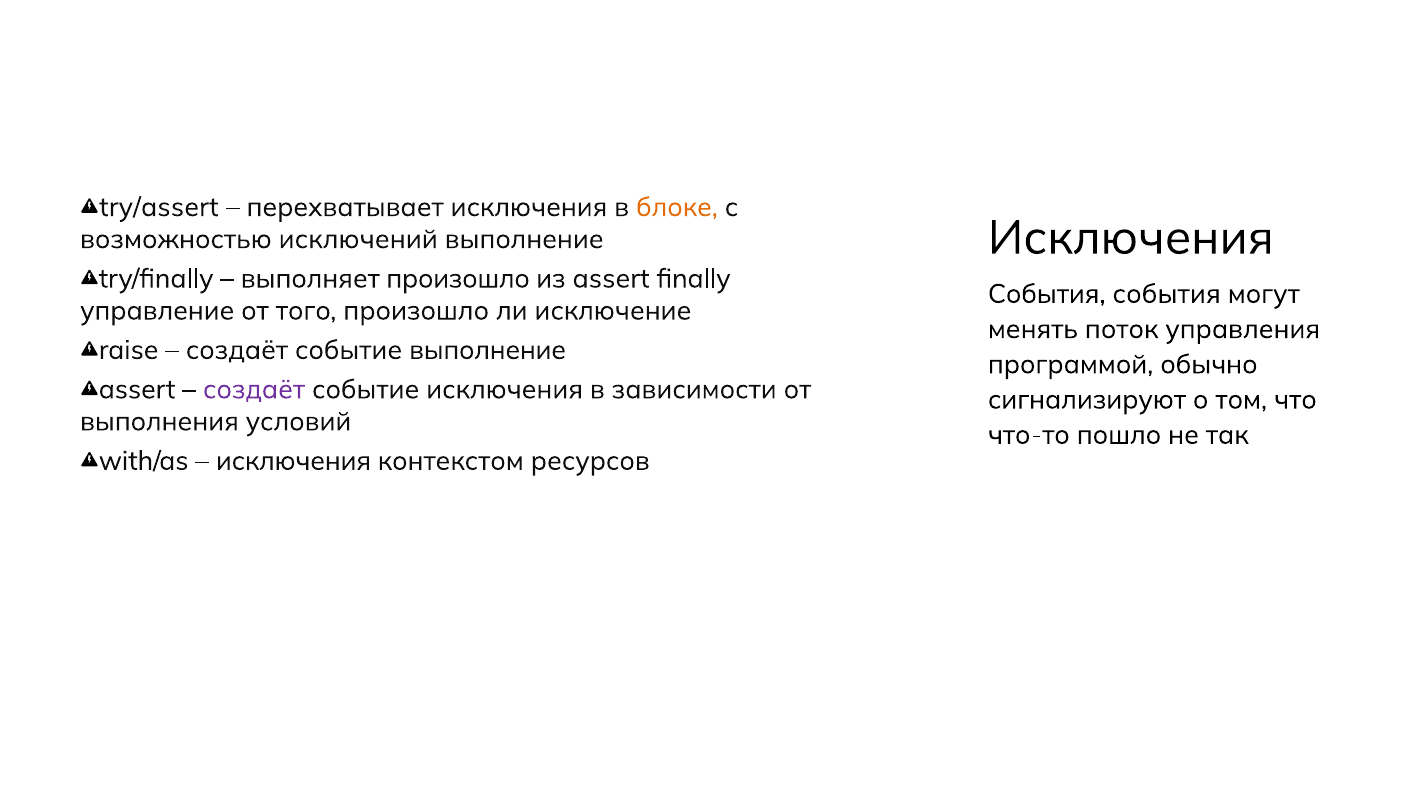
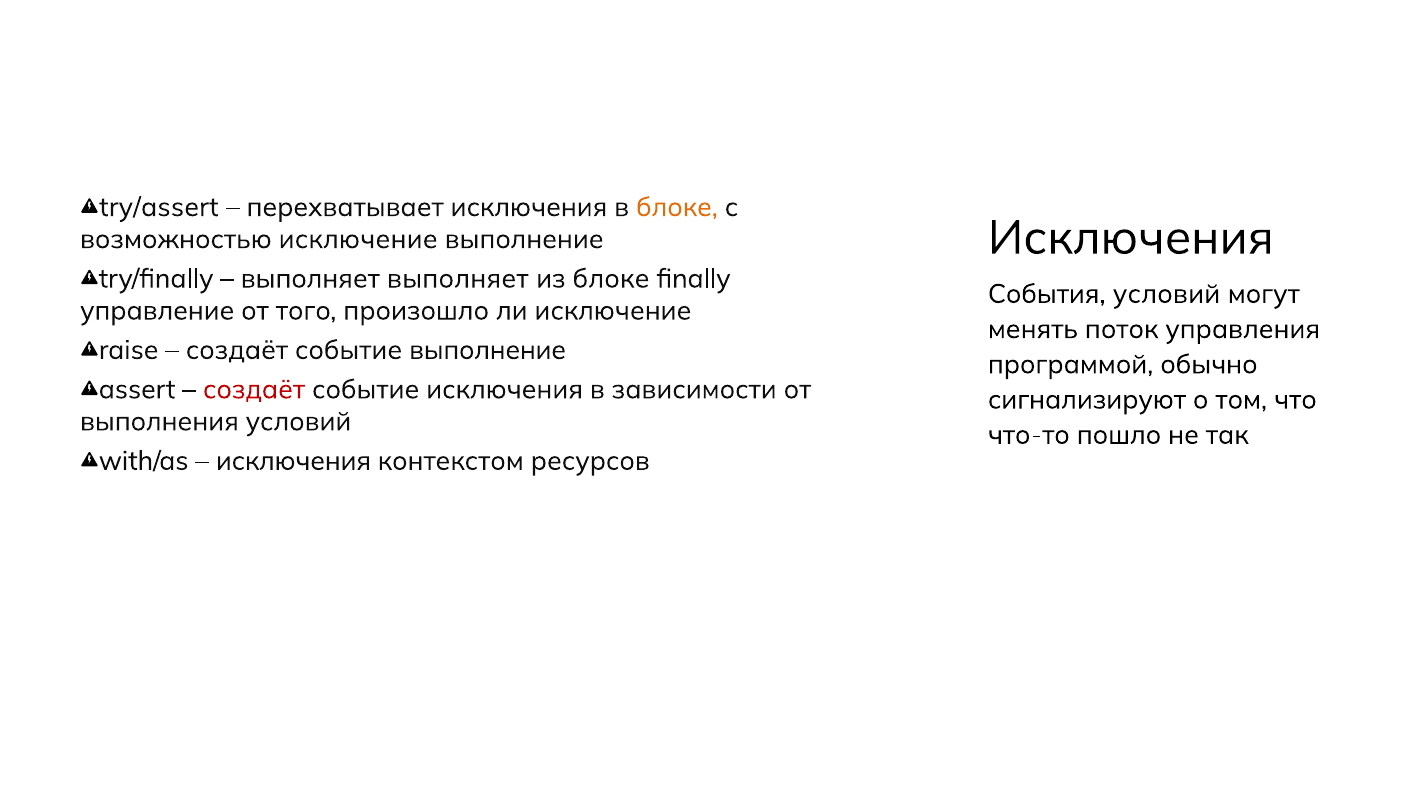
возможностью исключений: исключений -> исключение (358, 239)
выполняет произошло: произошло -> выполняет (458, 279)
из assert: assert -> блоке (611, 279)
События события: события -> условий (1167, 294)
создаёт colour: purple -> red (254, 390)
